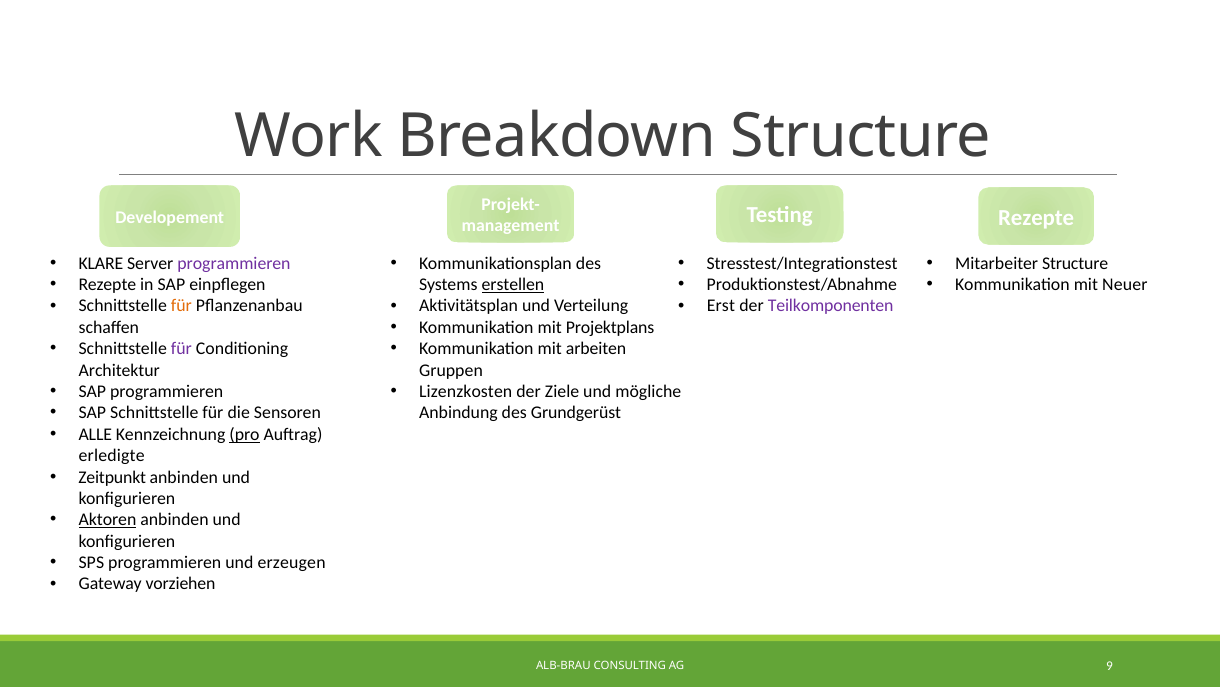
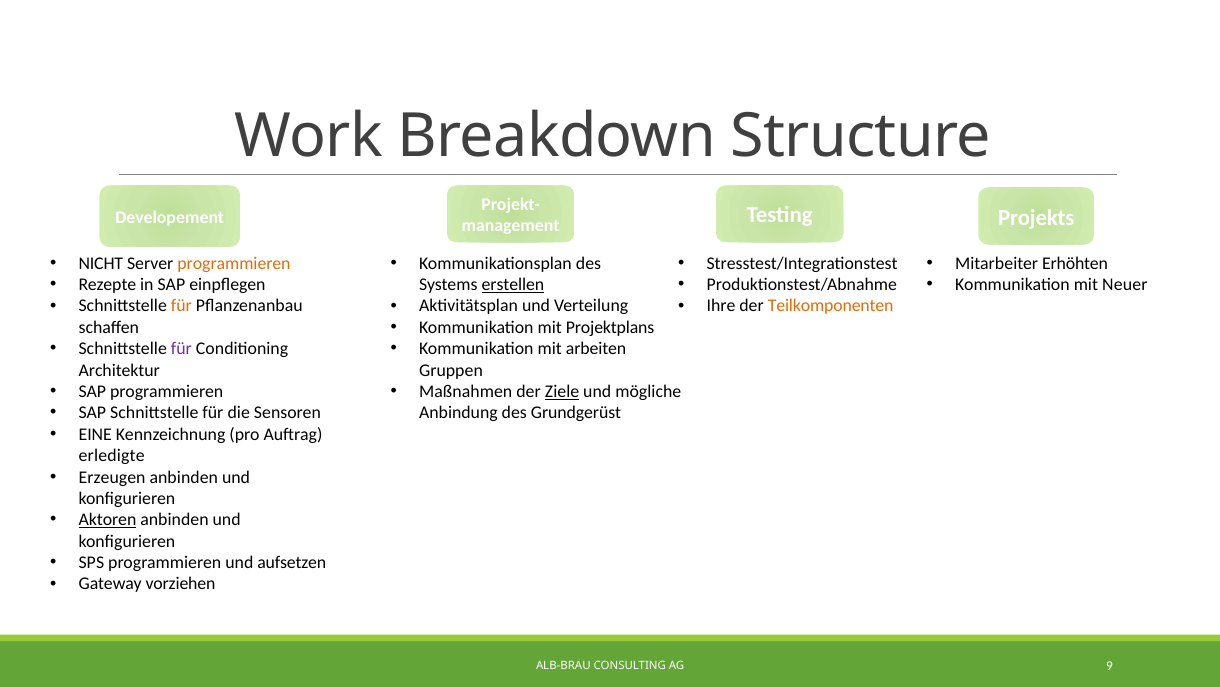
Developement Rezepte: Rezepte -> Projekts (1036, 217)
KLARE: KLARE -> NICHT (101, 263)
programmieren colour: purple -> orange (234, 263)
Mitarbeiter Structure: Structure -> Erhöhten (1075, 263)
Erst: Erst -> Ihre (721, 306)
Teilkomponenten colour: purple -> orange (831, 306)
Lizenzkosten: Lizenzkosten -> Maßnahmen (466, 391)
Ziele underline: none -> present (562, 391)
ALLE: ALLE -> EINE (95, 434)
pro underline: present -> none (245, 434)
Zeitpunkt: Zeitpunkt -> Erzeugen (112, 477)
erzeugen: erzeugen -> aufsetzen (292, 562)
